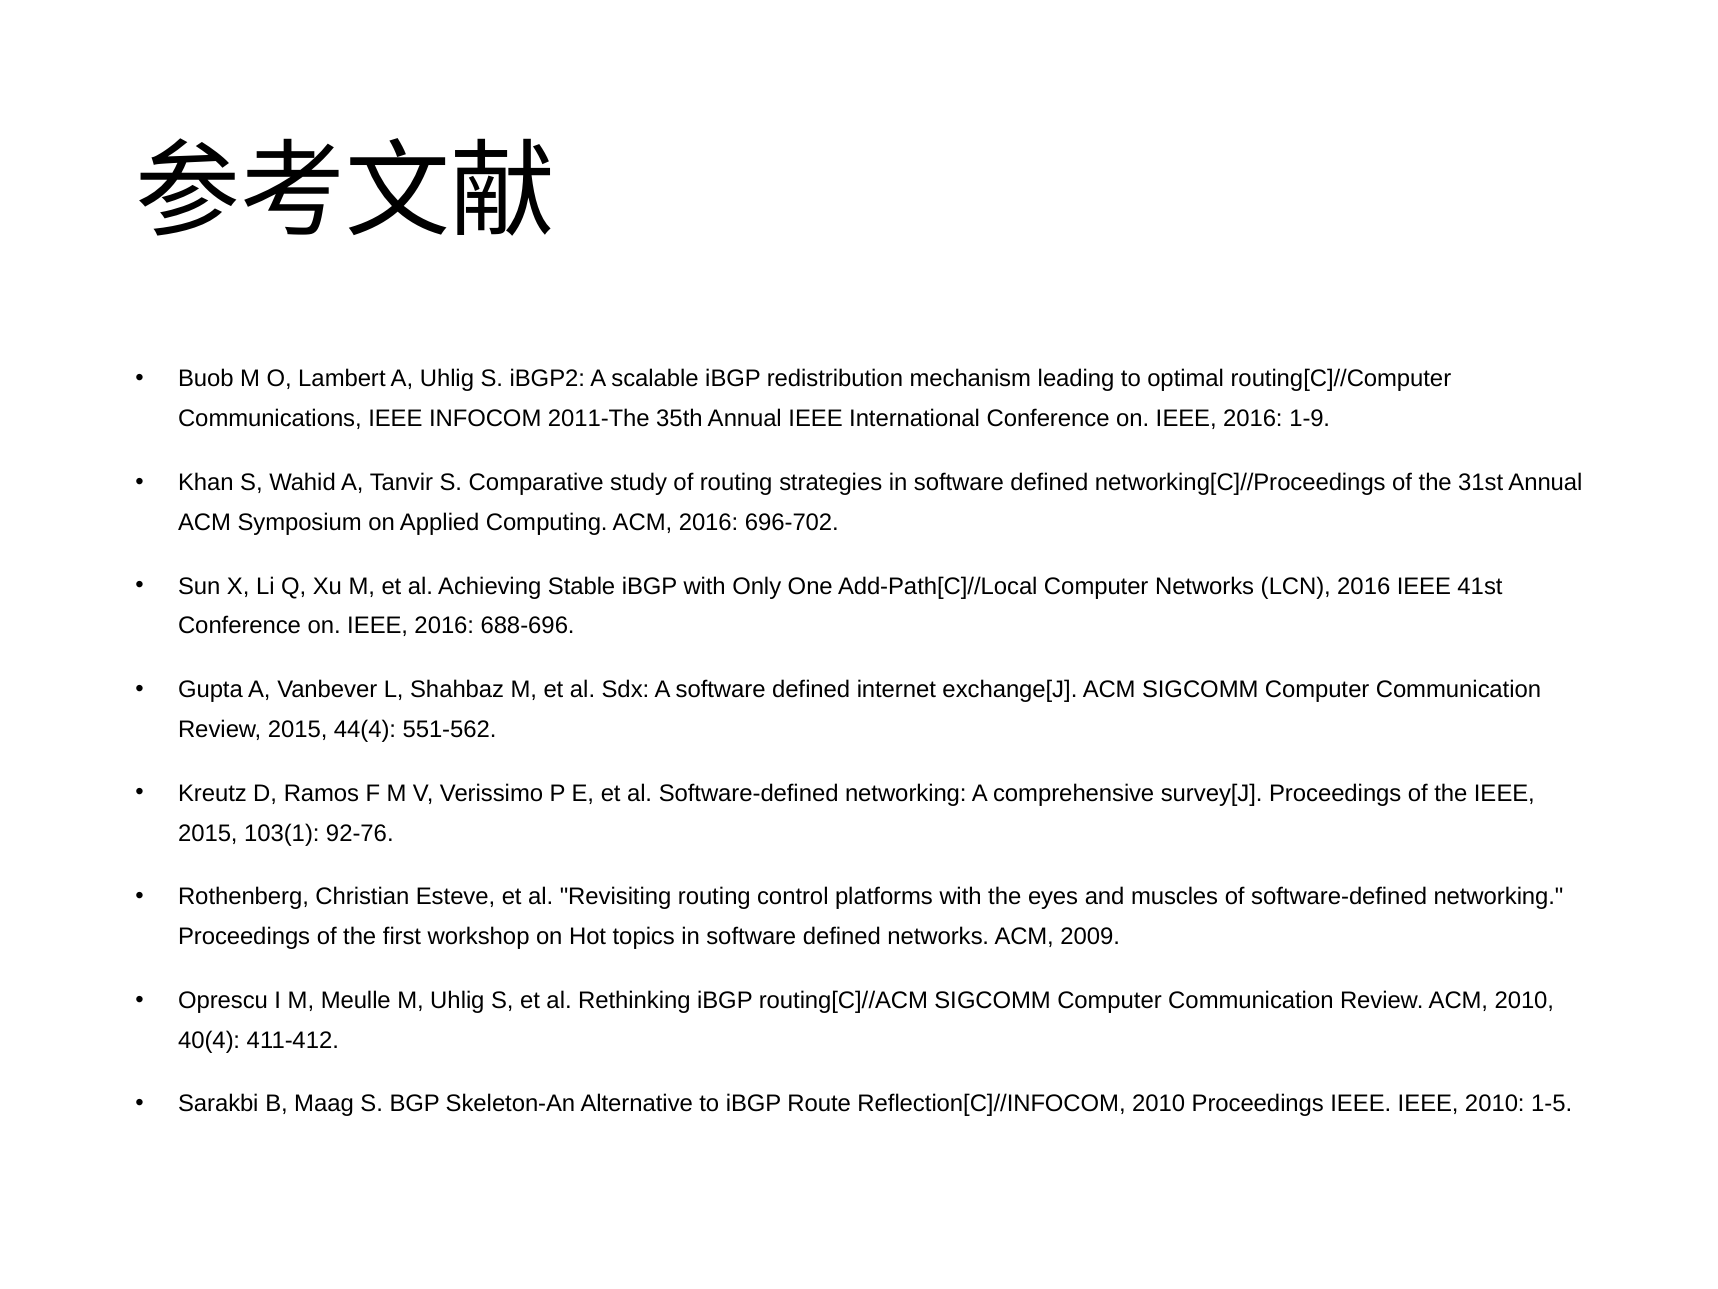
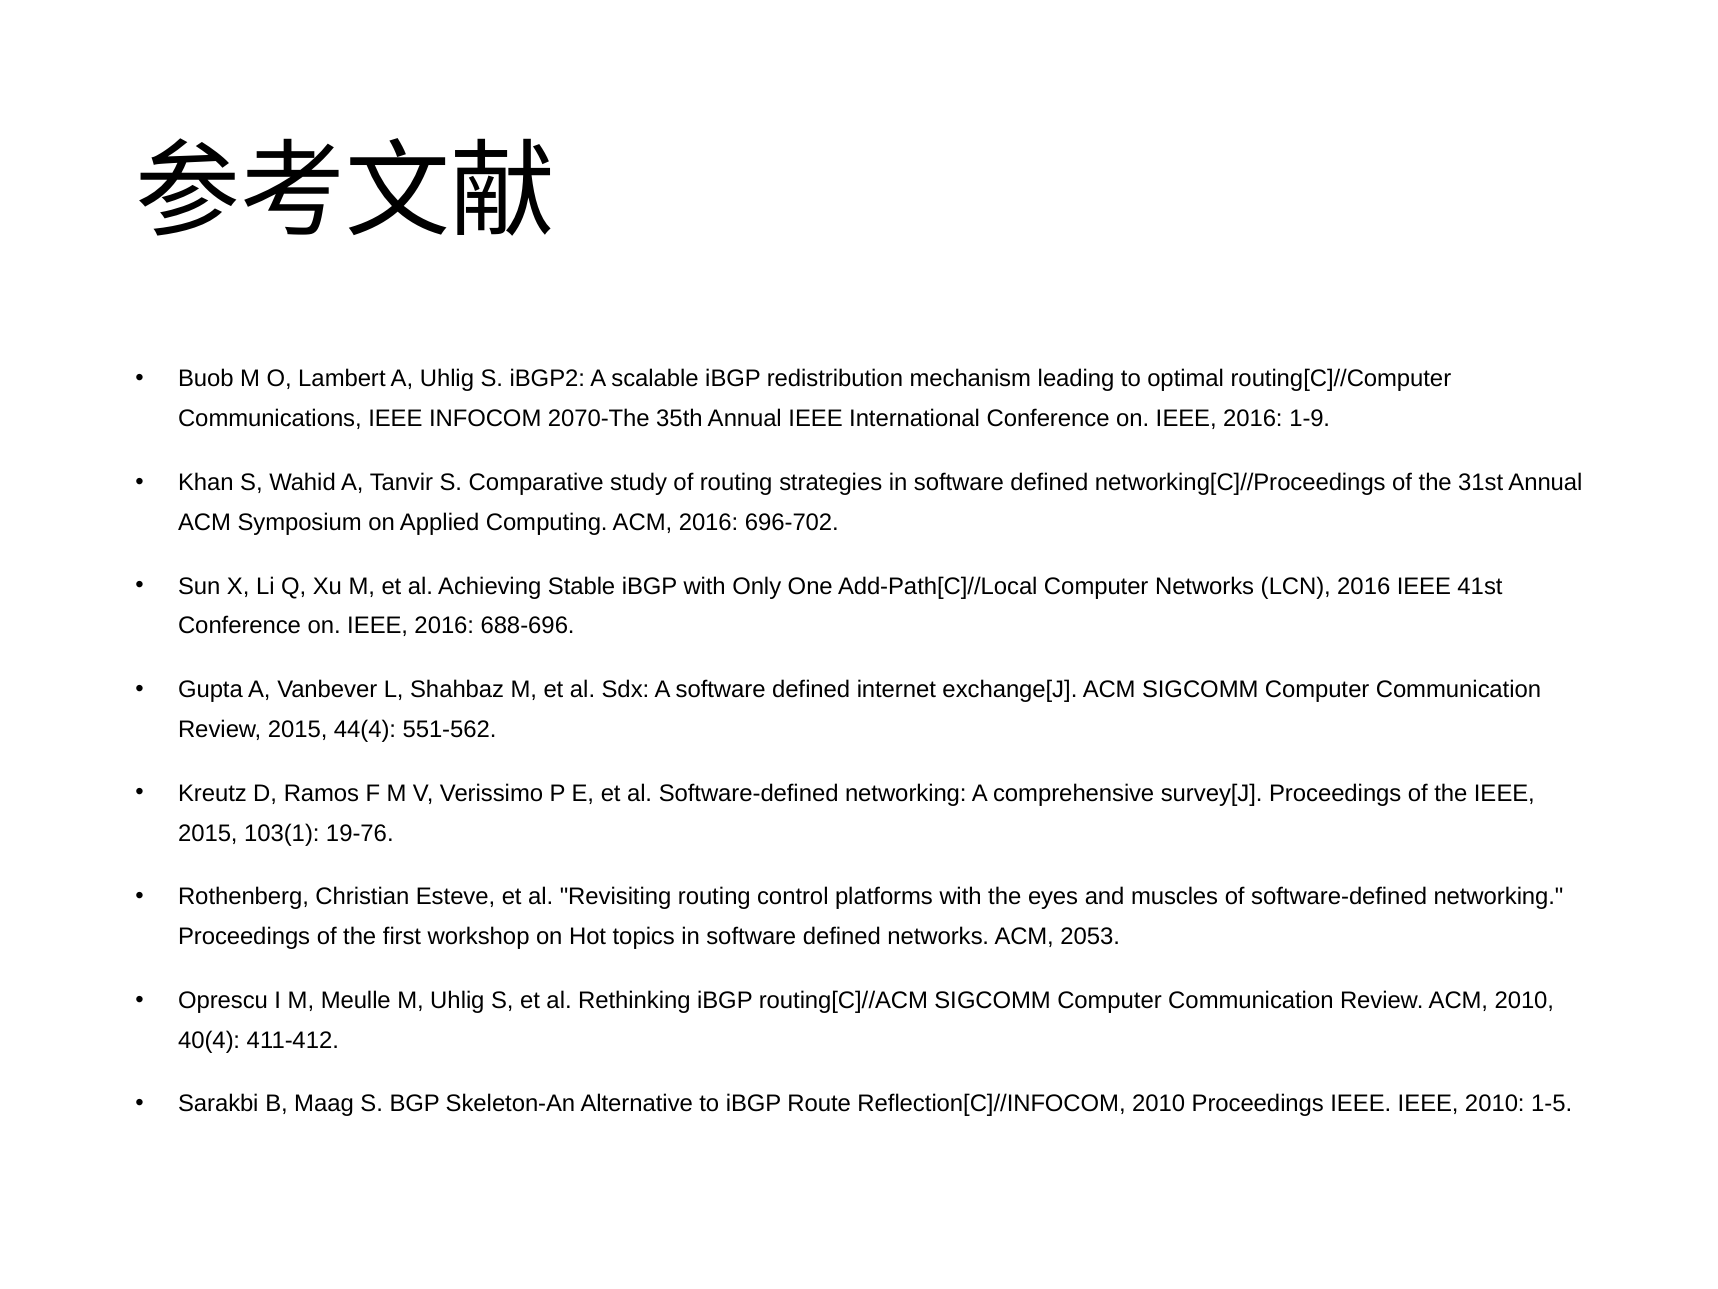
2011-The: 2011-The -> 2070-The (599, 419)
92-76: 92-76 -> 19-76 (360, 833)
2009: 2009 -> 2053 (1090, 936)
